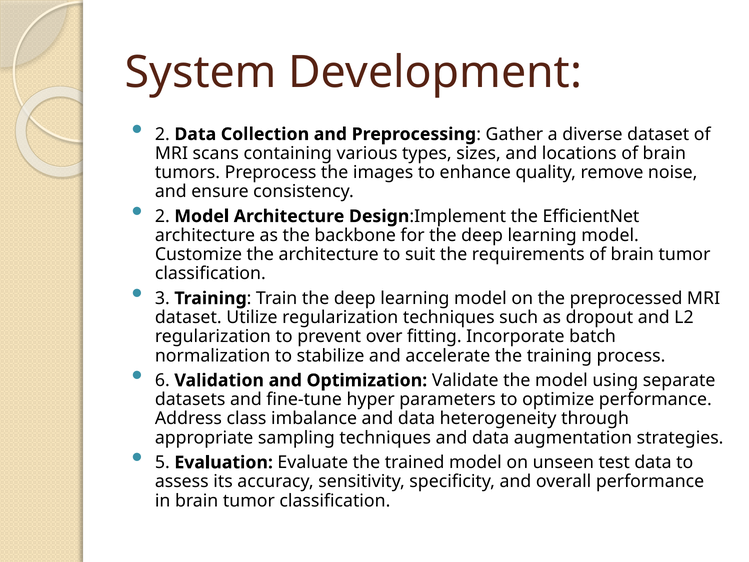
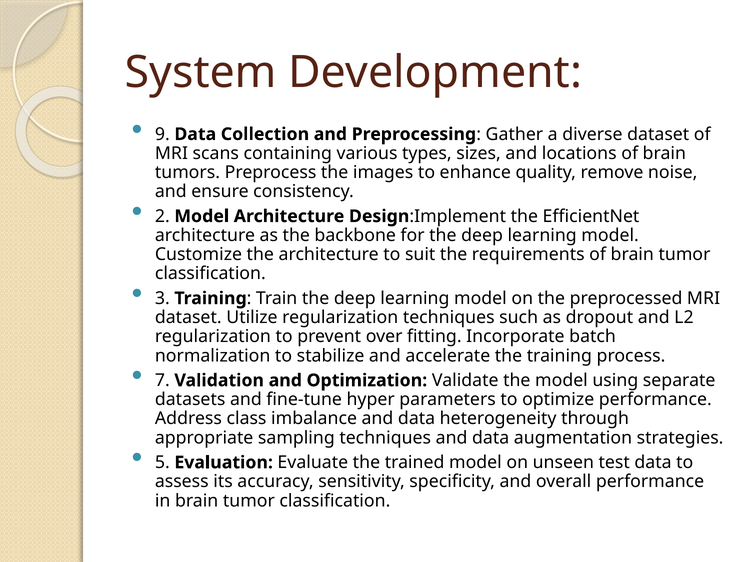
2: 2 -> 9 (162, 134)
6: 6 -> 7 (162, 380)
